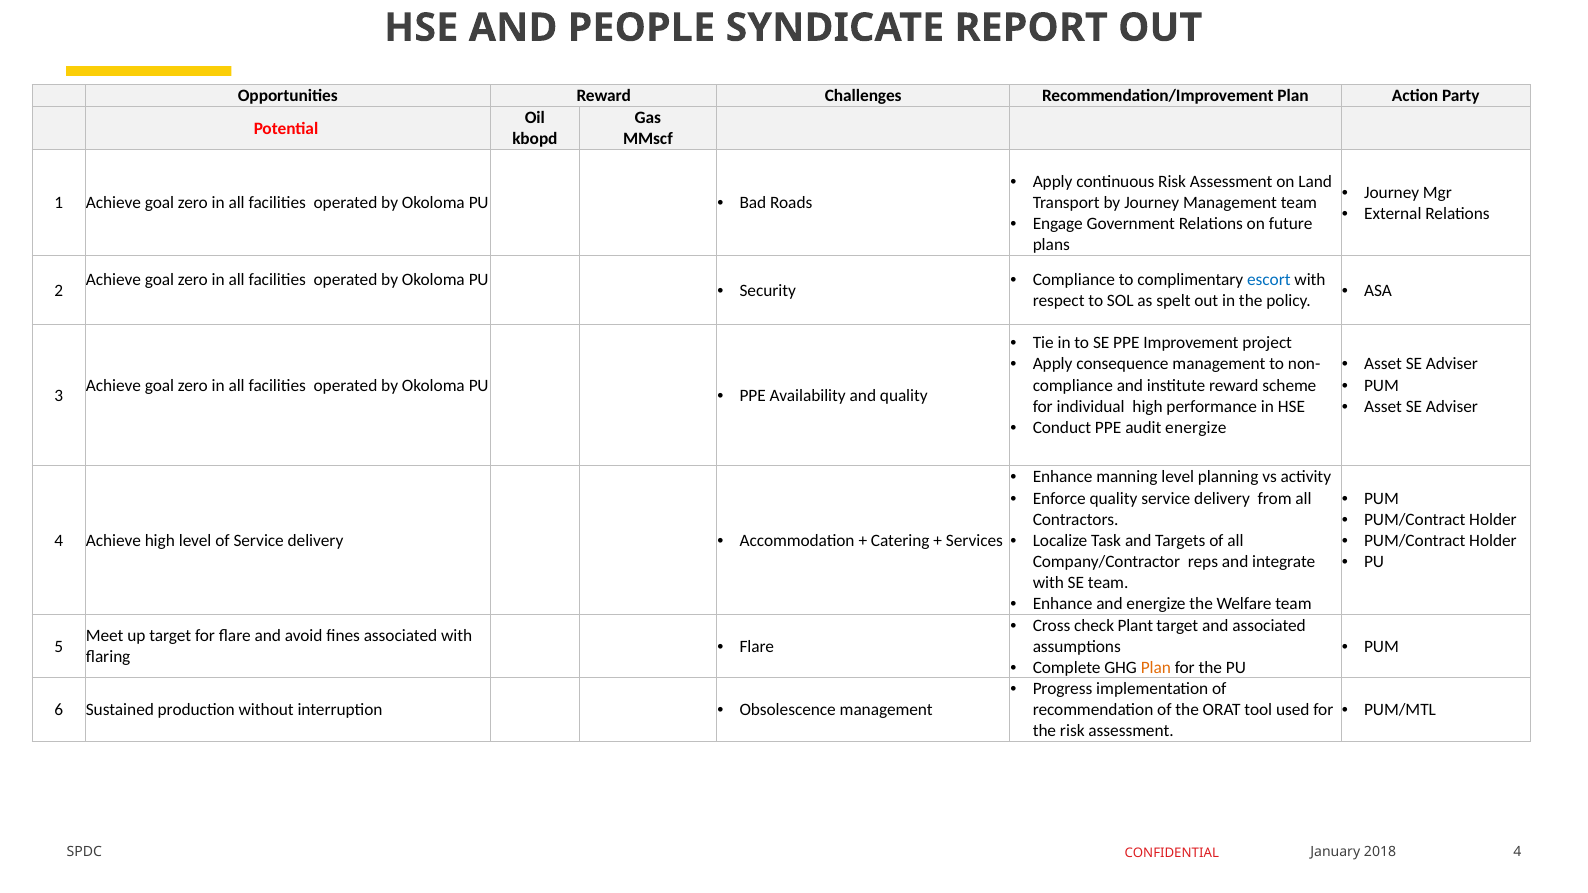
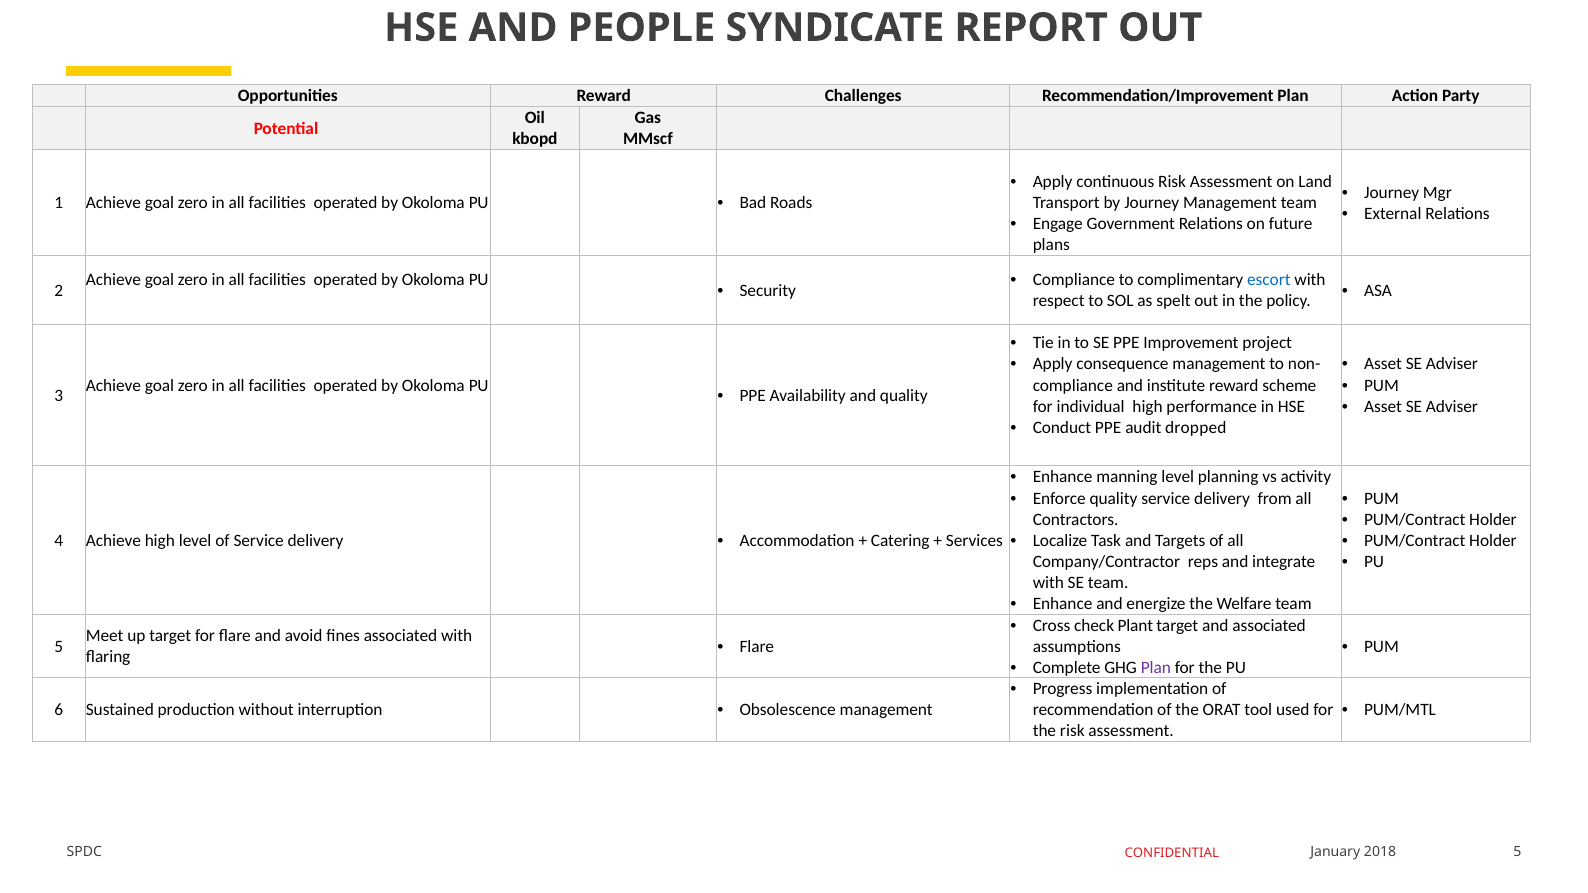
audit energize: energize -> dropped (1196, 428)
Plan colour: orange -> purple (1156, 668)
2018 4: 4 -> 5 (1517, 852)
